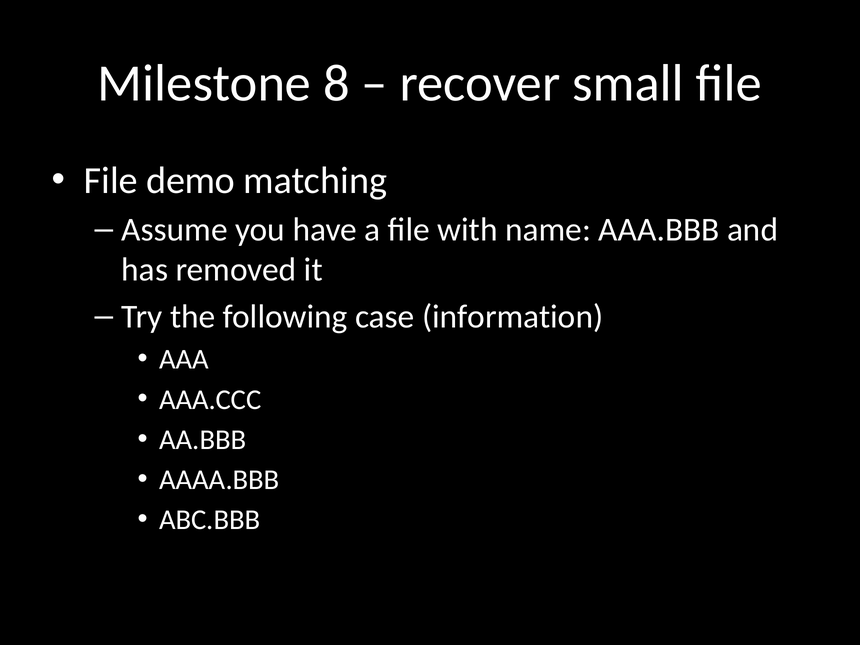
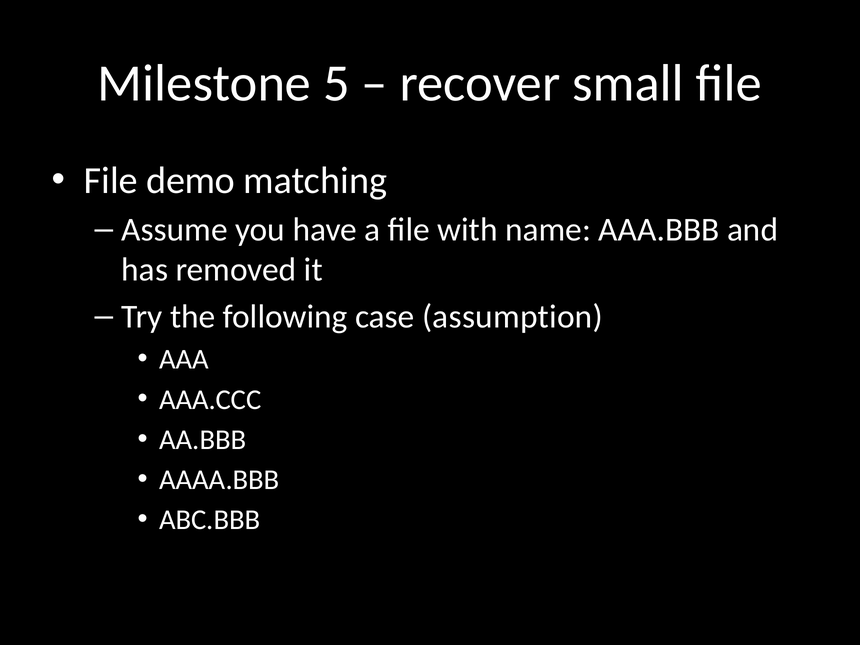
8: 8 -> 5 (336, 83)
information: information -> assumption (513, 317)
